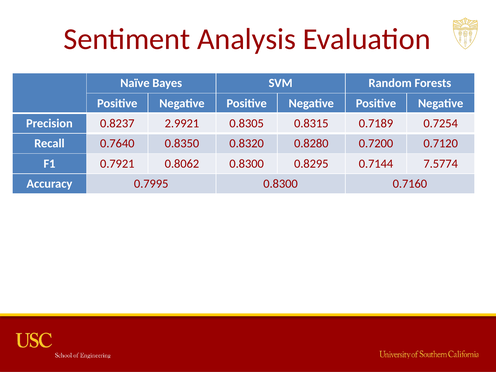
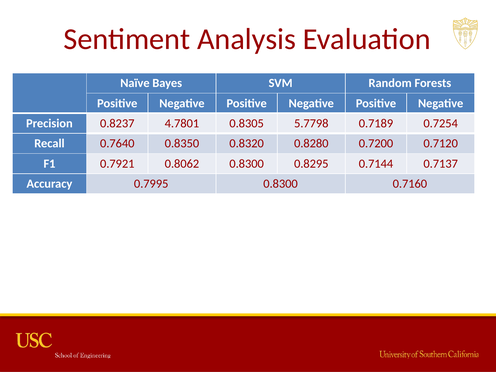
2.9921: 2.9921 -> 4.7801 (182, 123)
0.8315: 0.8315 -> 5.7798 (311, 123)
7.5774: 7.5774 -> 0.7137 (441, 164)
